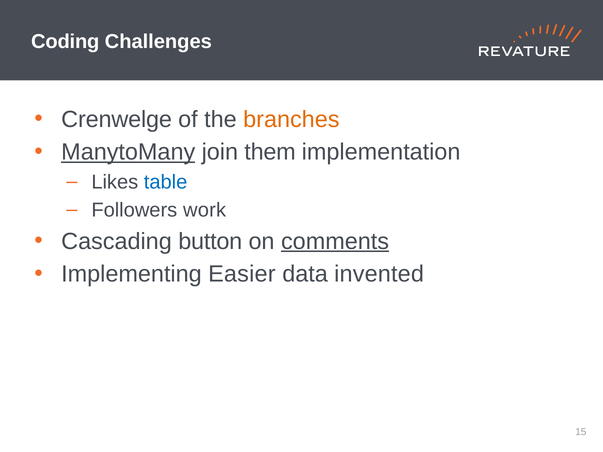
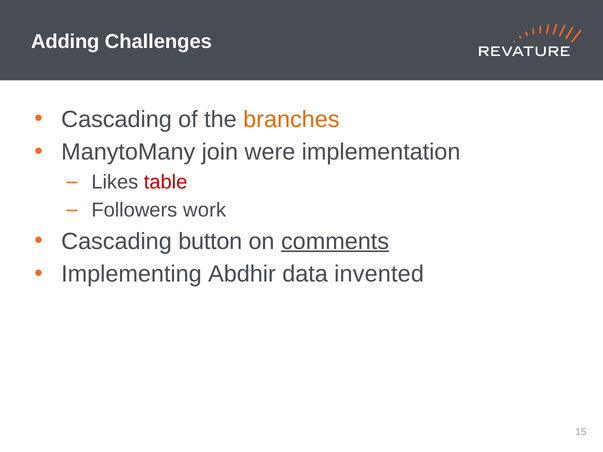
Coding: Coding -> Adding (65, 41)
Crenwelge: Crenwelge -> Cascading (117, 119)
ManytoMany underline: present -> none (128, 152)
them: them -> were (270, 152)
table colour: blue -> red (166, 182)
Easier: Easier -> Abdhir (242, 274)
